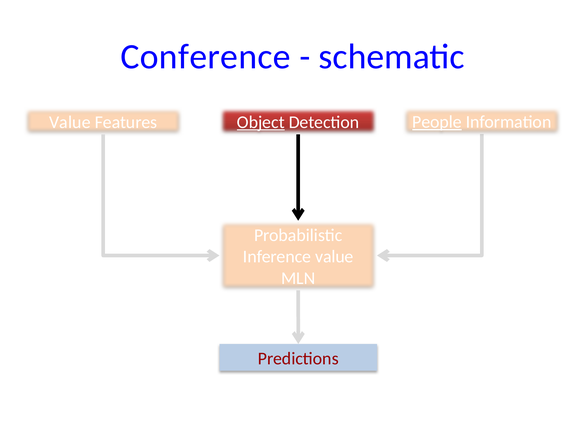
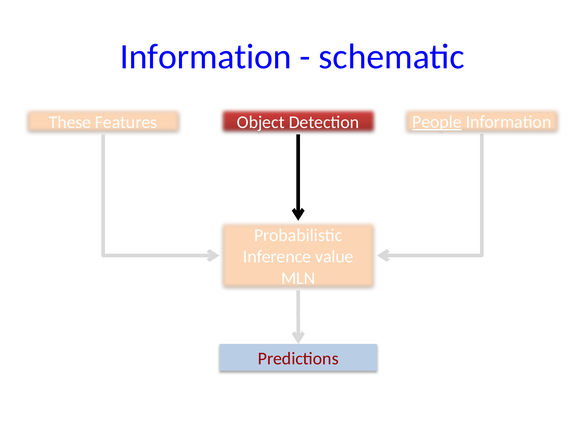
Conference: Conference -> Information (206, 57)
Value: Value -> These (70, 122)
Object underline: present -> none (261, 122)
